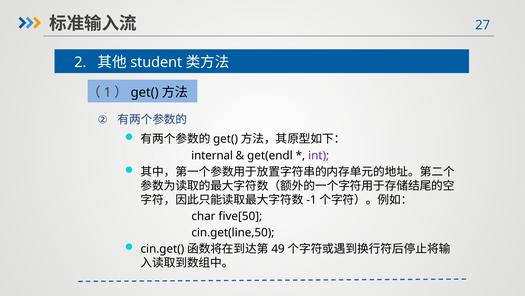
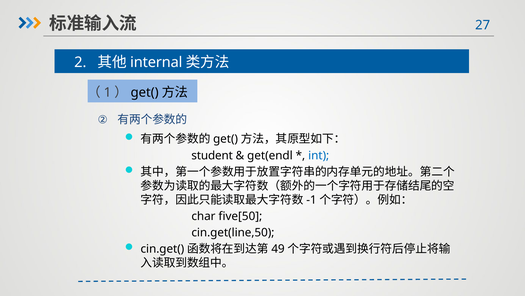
student: student -> internal (156, 62)
internal: internal -> student (212, 155)
int colour: purple -> blue (319, 155)
